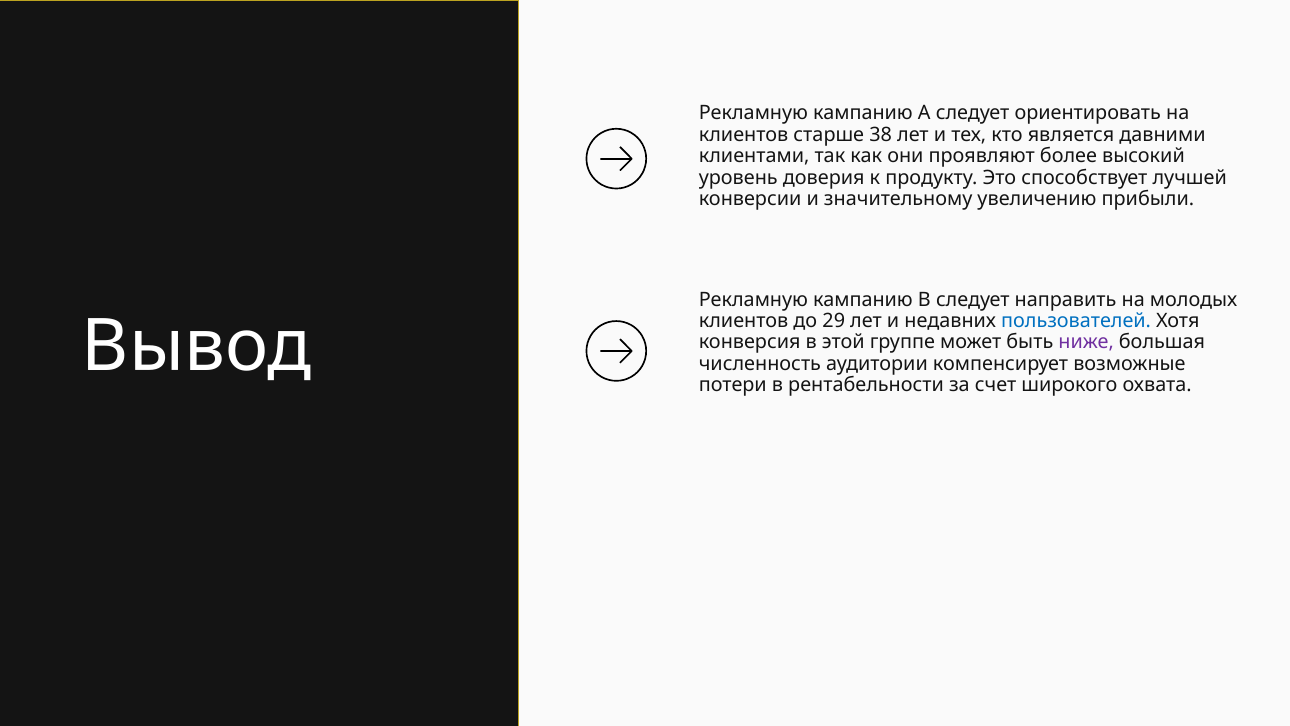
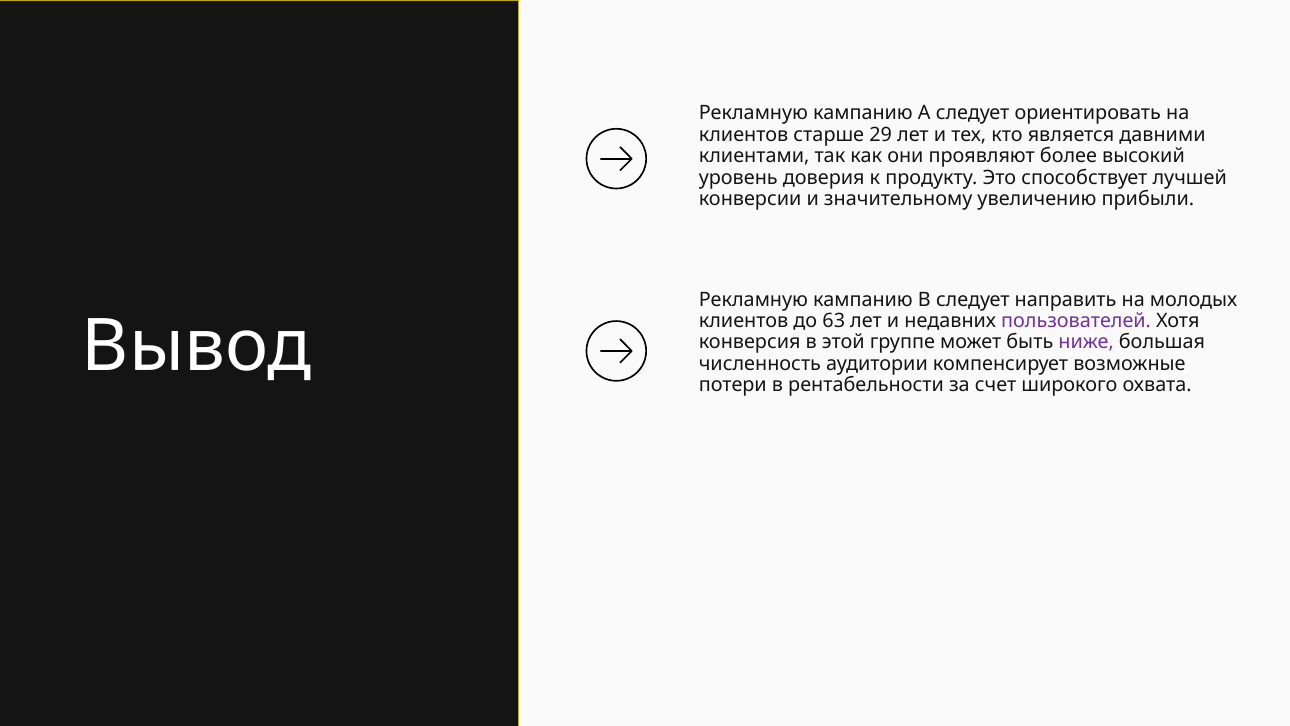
38: 38 -> 29 (881, 135)
29: 29 -> 63 (834, 321)
пользователей colour: blue -> purple (1076, 321)
